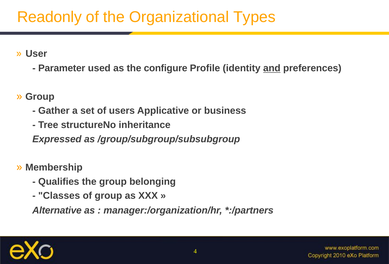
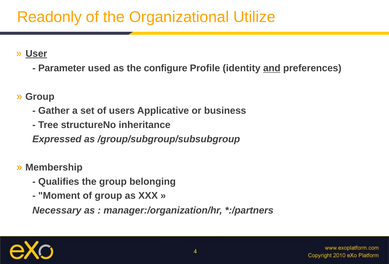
Types: Types -> Utilize (254, 17)
User underline: none -> present (36, 54)
Classes: Classes -> Moment (59, 195)
Alternative: Alternative -> Necessary (57, 210)
